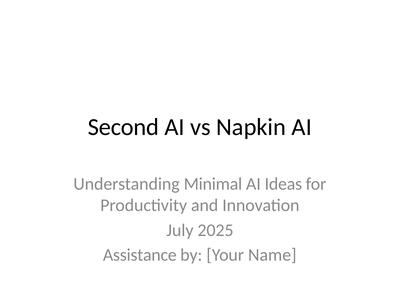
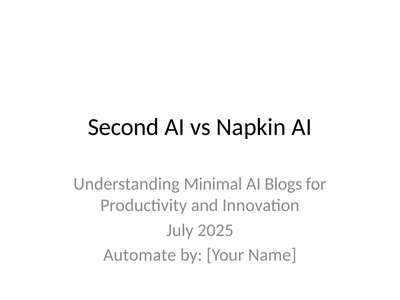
Ideas: Ideas -> Blogs (283, 184)
Assistance: Assistance -> Automate (140, 255)
